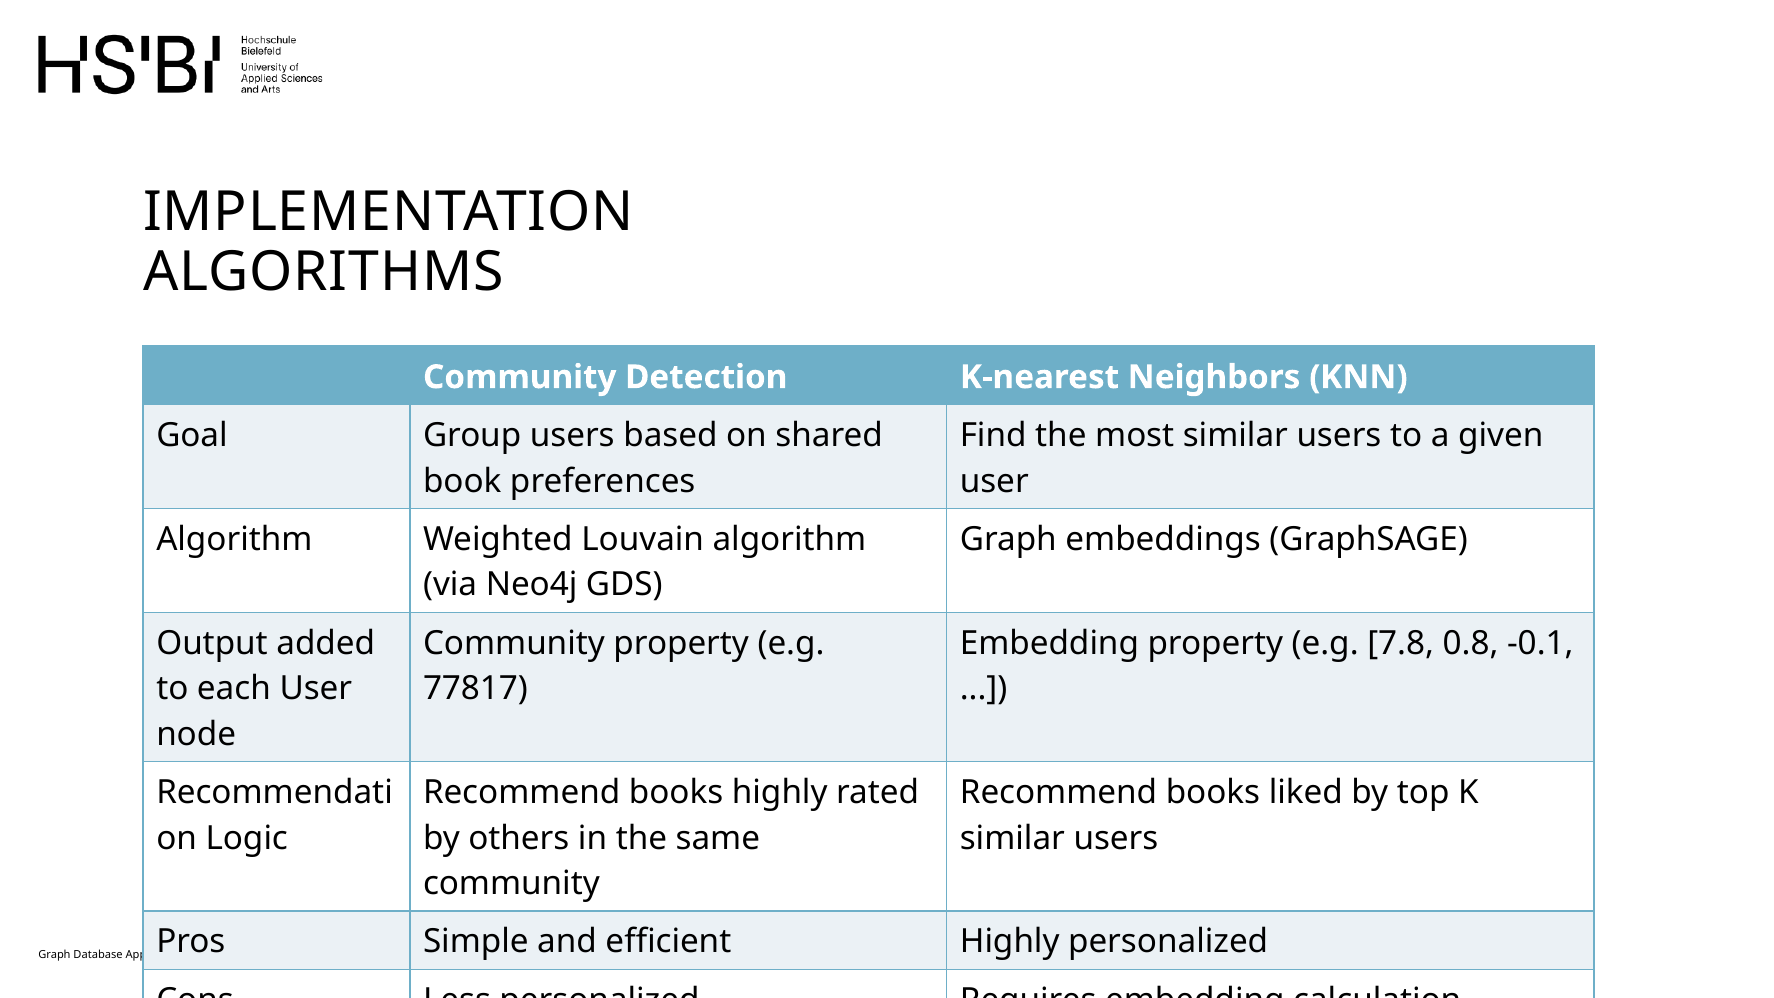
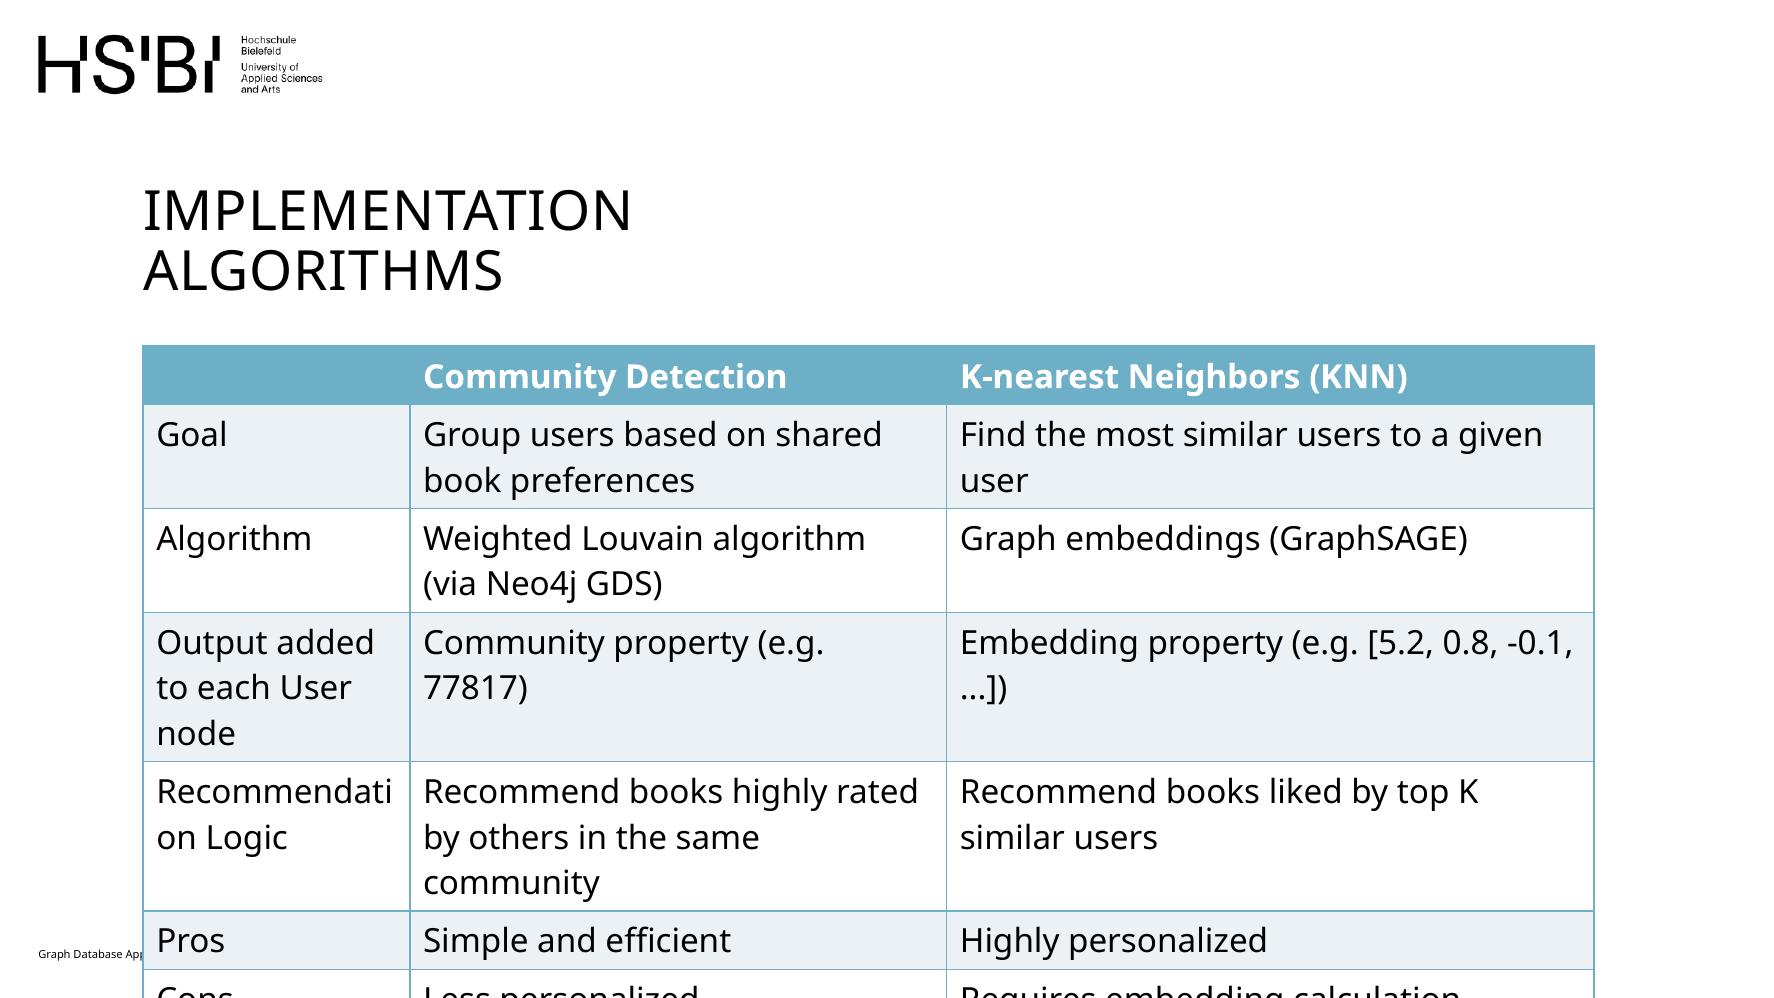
7.8: 7.8 -> 5.2 (1401, 644)
